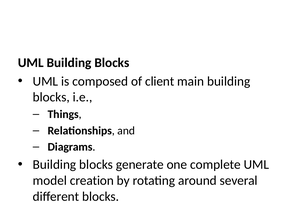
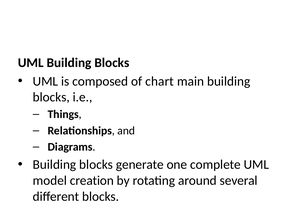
client: client -> chart (160, 81)
